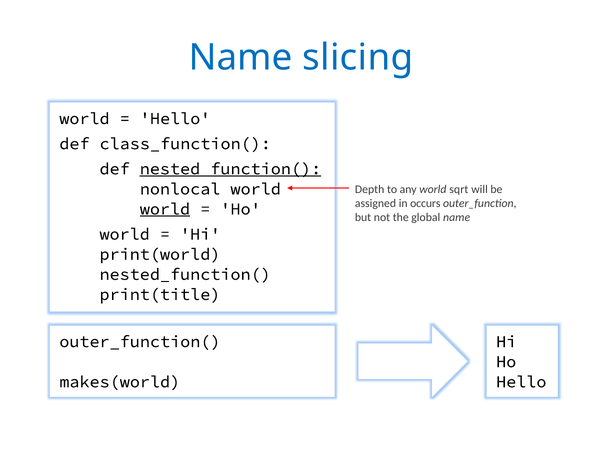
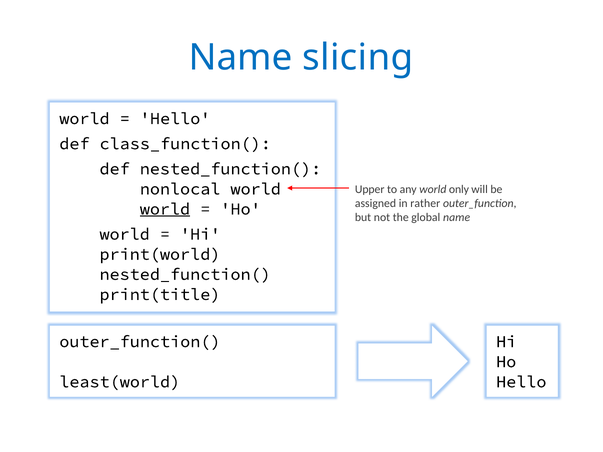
nested_function( underline: present -> none (230, 169)
Depth: Depth -> Upper (370, 189)
sqrt: sqrt -> only (459, 189)
occurs: occurs -> rather (425, 204)
makes(world: makes(world -> least(world (120, 382)
